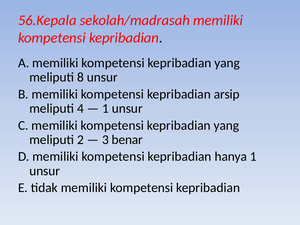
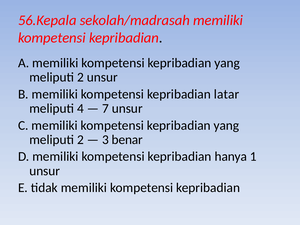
8: 8 -> 2 (81, 77)
arsip: arsip -> latar (227, 94)
1: 1 -> 7 (105, 109)
